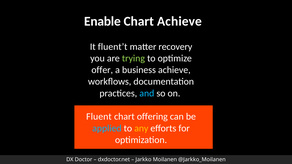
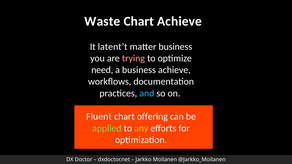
Enable: Enable -> Waste (102, 21)
fluent’t: fluent’t -> latent’t (113, 47)
matter recovery: recovery -> business (175, 47)
trying colour: light green -> pink (133, 58)
offer: offer -> need (102, 70)
applied colour: light blue -> light green (107, 128)
